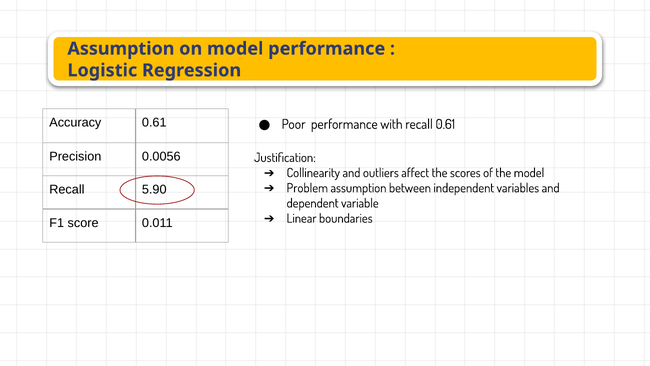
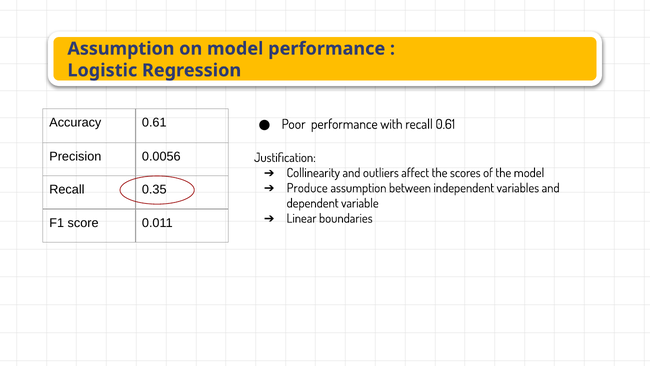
Problem: Problem -> Produce (307, 188)
5.90: 5.90 -> 0.35 (154, 190)
